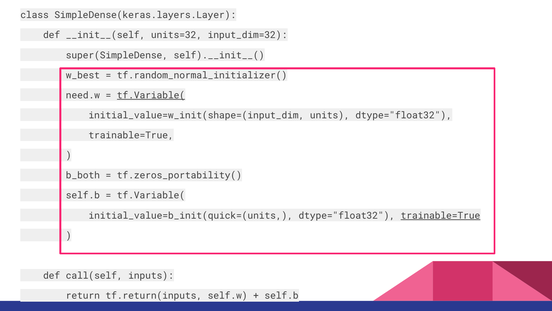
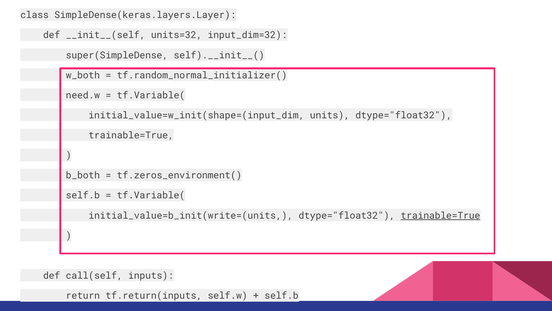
w_best: w_best -> w_both (83, 75)
tf.Variable( underline: present -> none (151, 95)
tf.zeros_portability(: tf.zeros_portability( -> tf.zeros_environment( (179, 175)
initial_value=b_init(quick=(units: initial_value=b_init(quick=(units -> initial_value=b_init(write=(units (191, 215)
